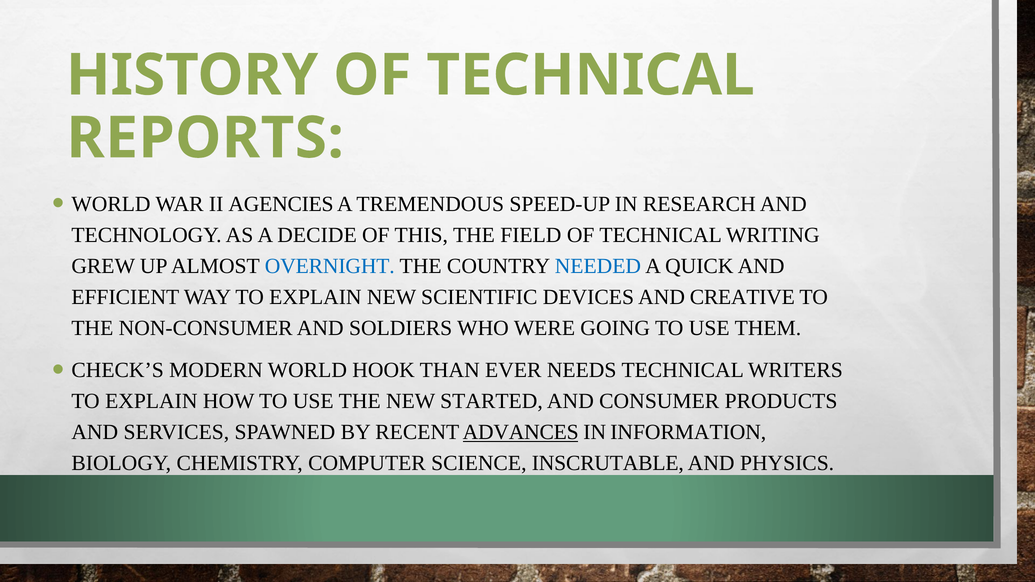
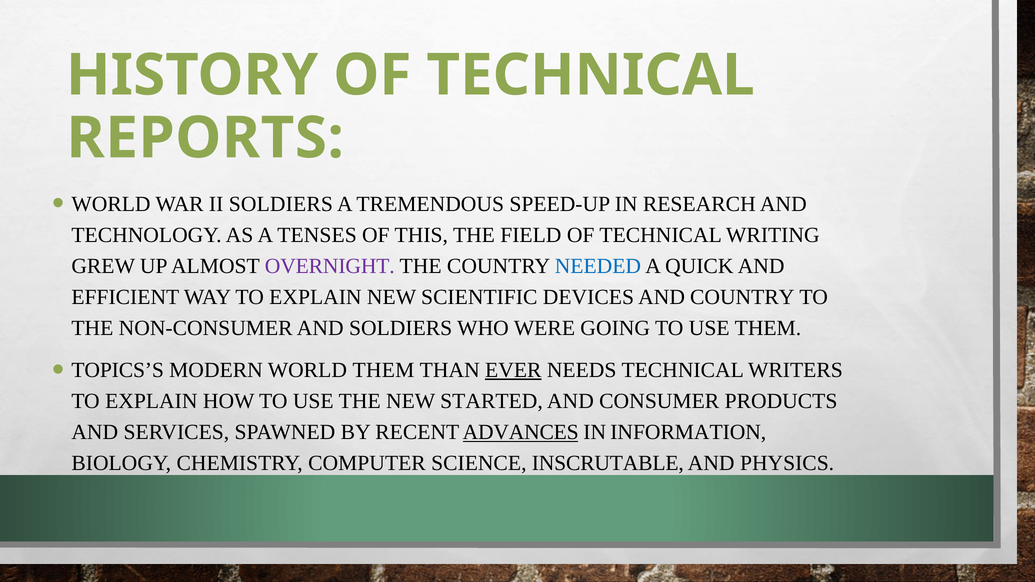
II AGENCIES: AGENCIES -> SOLDIERS (281, 204)
DECIDE: DECIDE -> TENSES (317, 235)
OVERNIGHT colour: blue -> purple (330, 266)
AND CREATIVE: CREATIVE -> COUNTRY (742, 297)
CHECK’S: CHECK’S -> TOPICS’S (118, 370)
WORLD HOOK: HOOK -> THEM (383, 370)
EVER underline: none -> present (513, 370)
